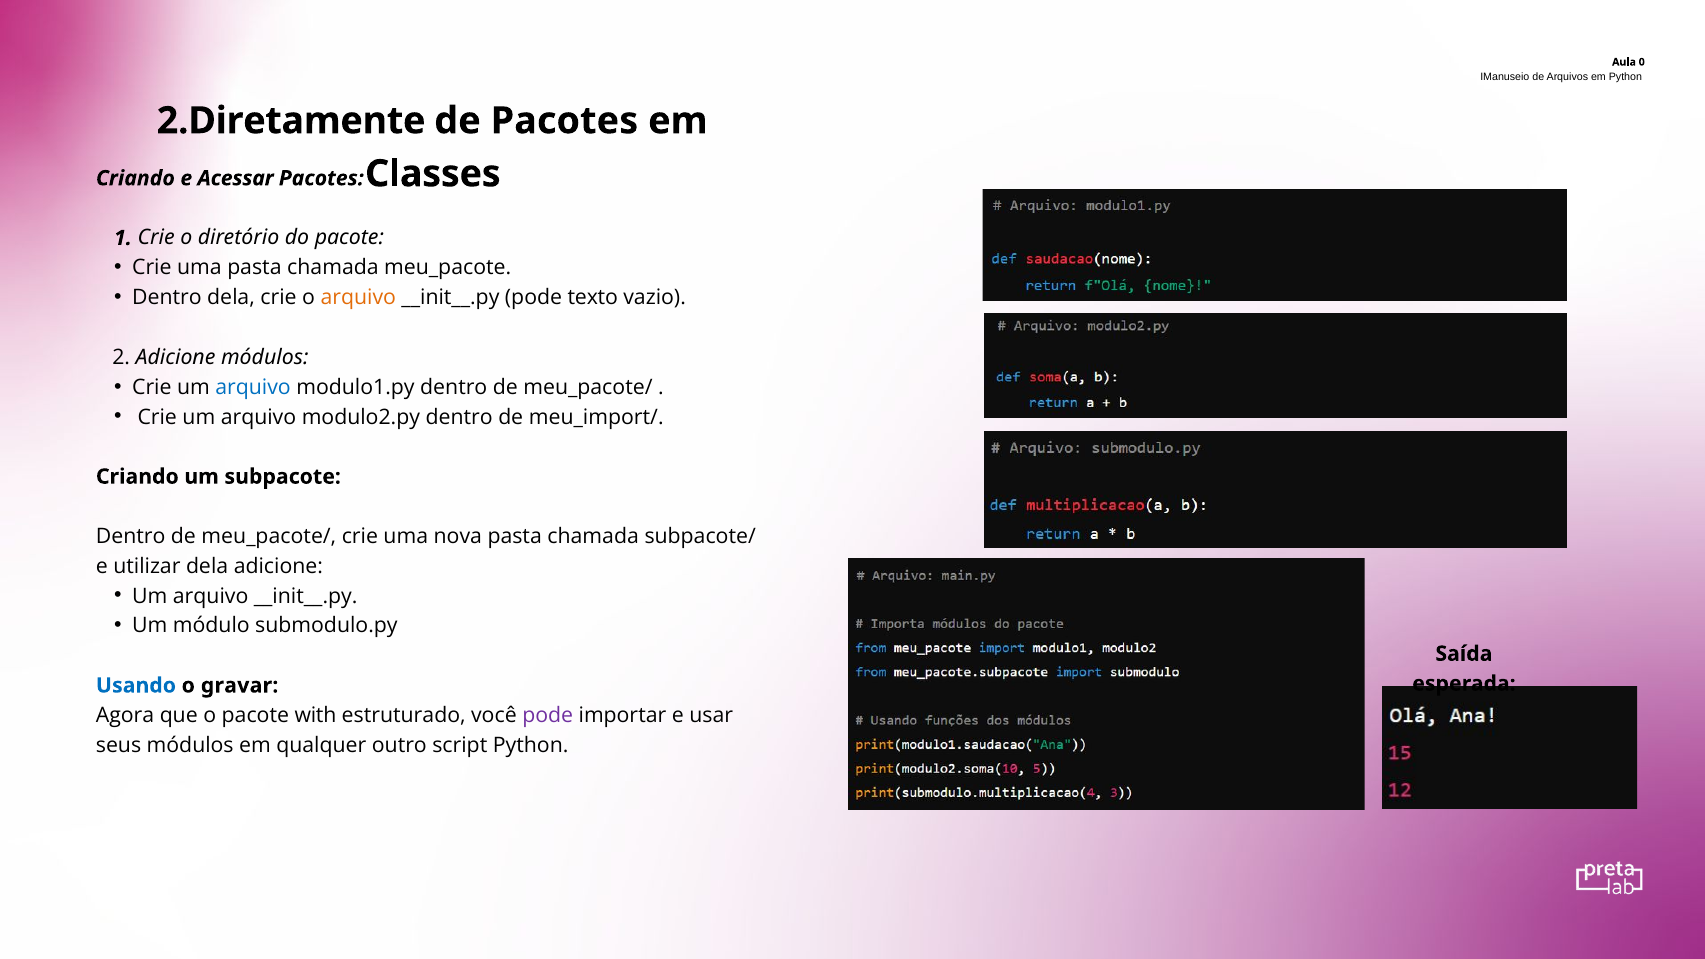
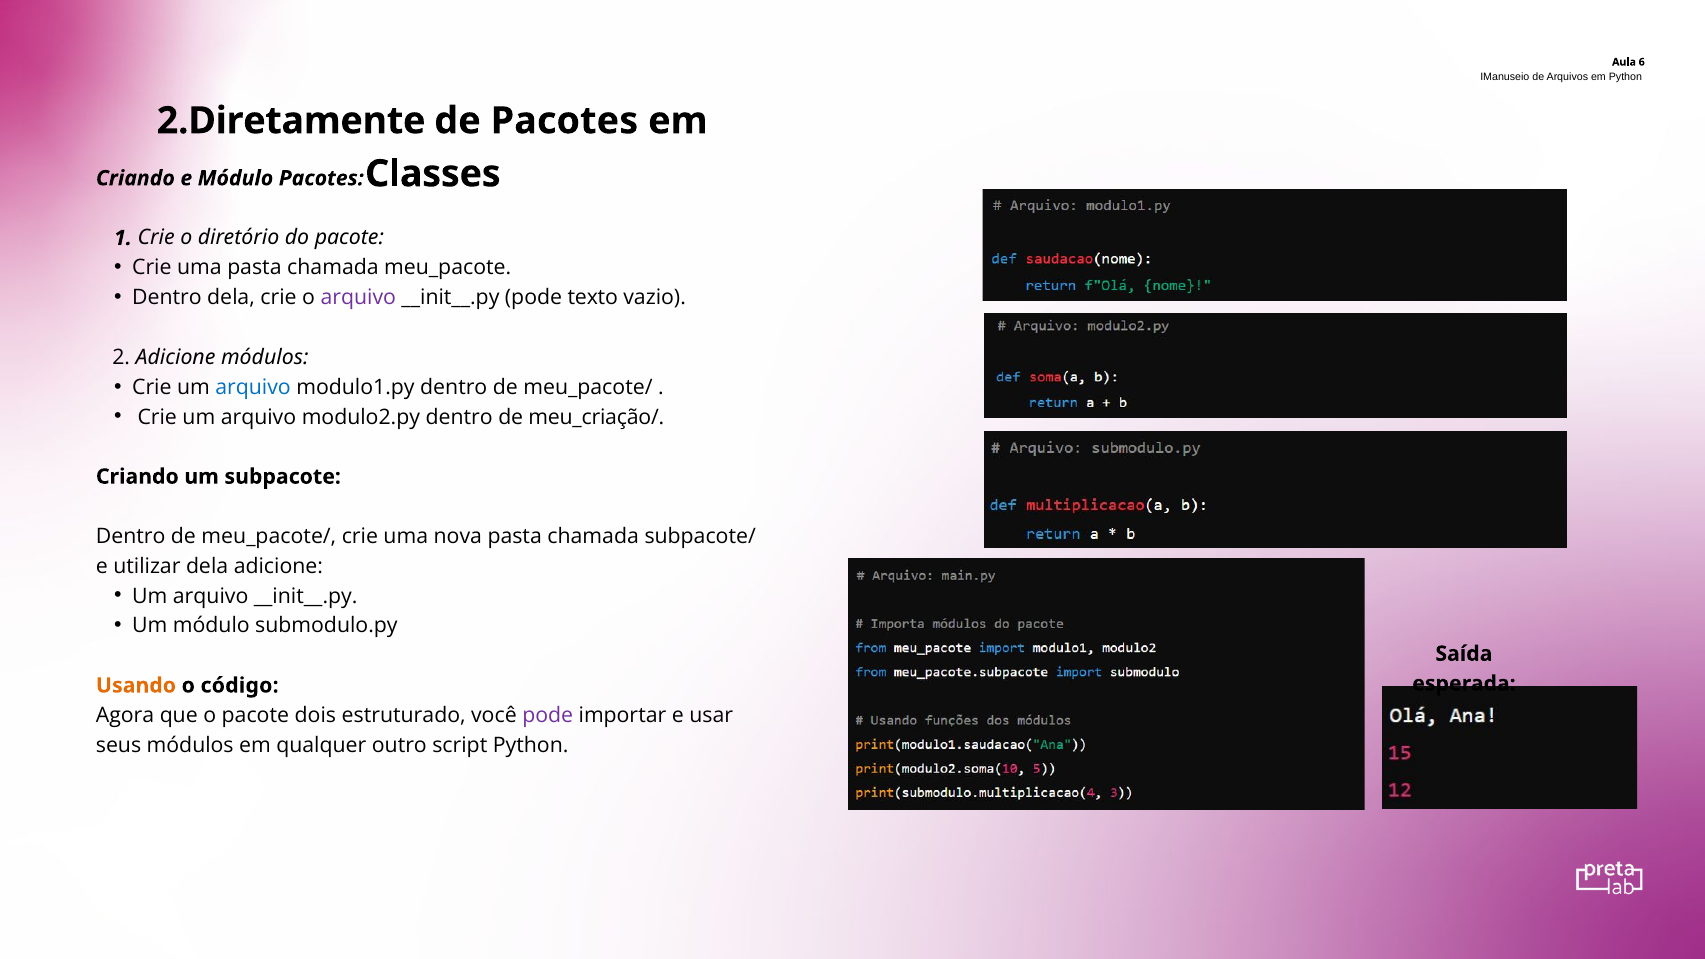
0: 0 -> 6 (1642, 62)
e Acessar: Acessar -> Módulo (235, 178)
arquivo colour: orange -> purple (358, 298)
meu_import/: meu_import/ -> meu_criação/ (596, 417)
Usando colour: blue -> orange (136, 686)
gravar: gravar -> código (240, 686)
with: with -> dois (315, 715)
